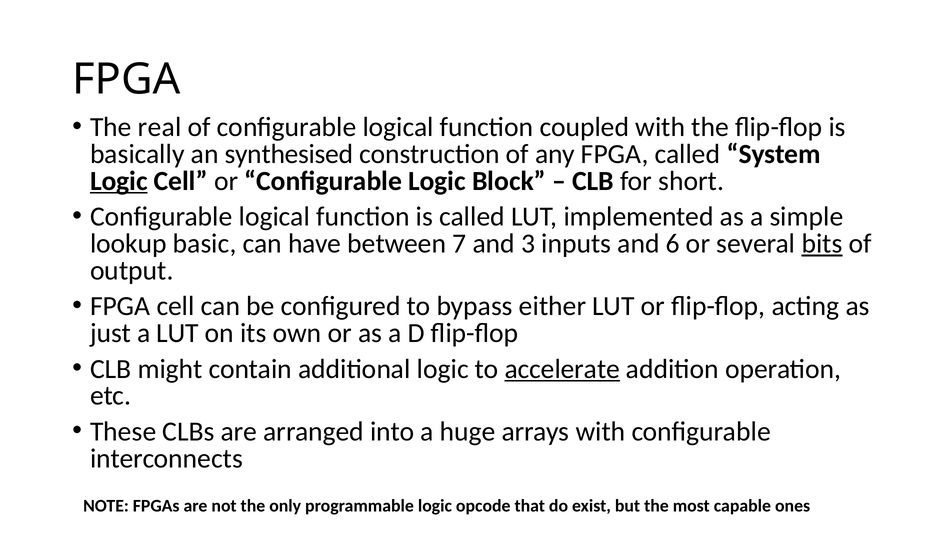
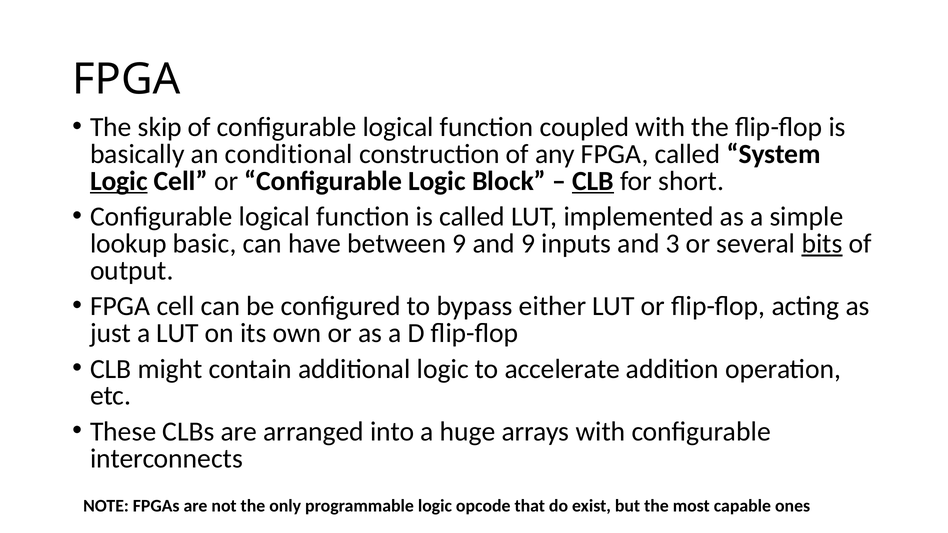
real: real -> skip (160, 127)
synthesised: synthesised -> conditional (289, 154)
CLB underline: none -> present (593, 181)
between 7: 7 -> 9 (459, 244)
and 3: 3 -> 9 (528, 244)
6: 6 -> 3 (673, 244)
accelerate underline: present -> none (562, 369)
